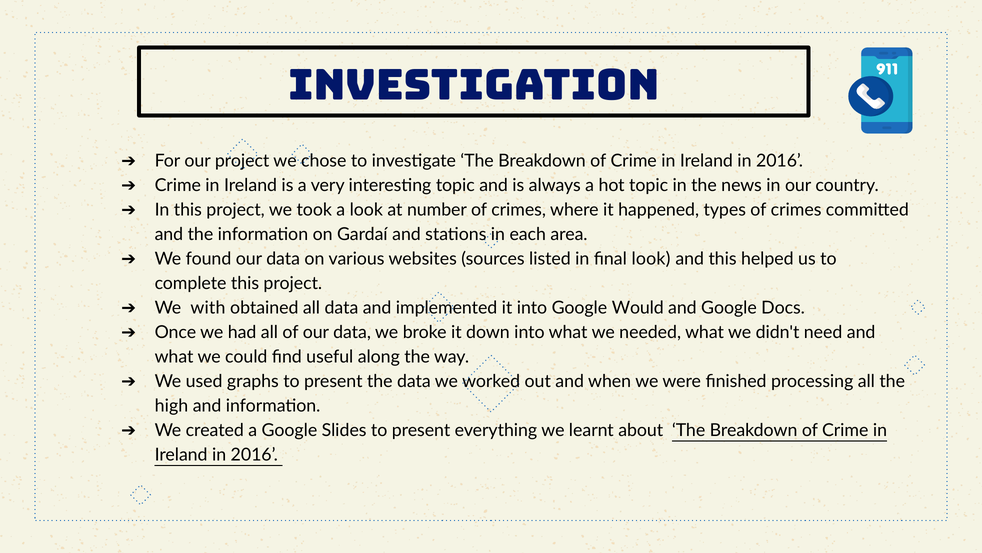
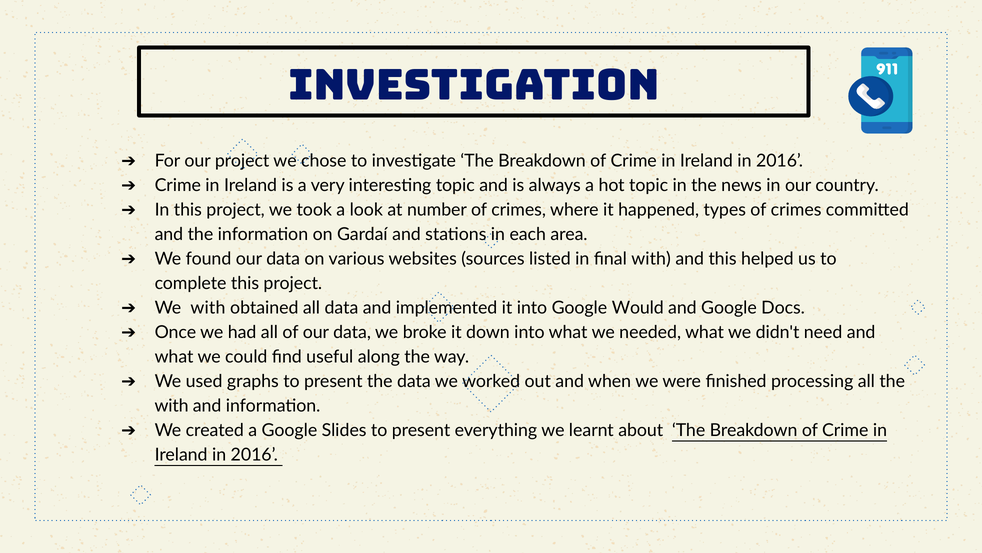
final look: look -> with (651, 259)
high: high -> with (172, 406)
